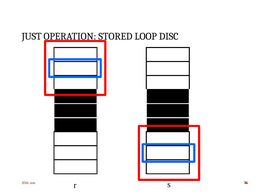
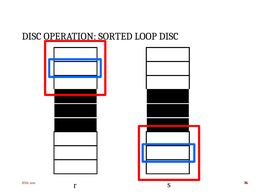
JUST: JUST -> DISC (32, 36)
STORED: STORED -> SORTED (115, 36)
